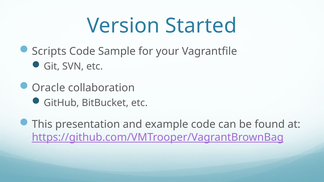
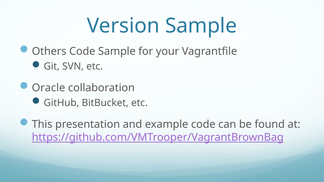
Version Started: Started -> Sample (201, 26)
Scripts: Scripts -> Others (49, 51)
